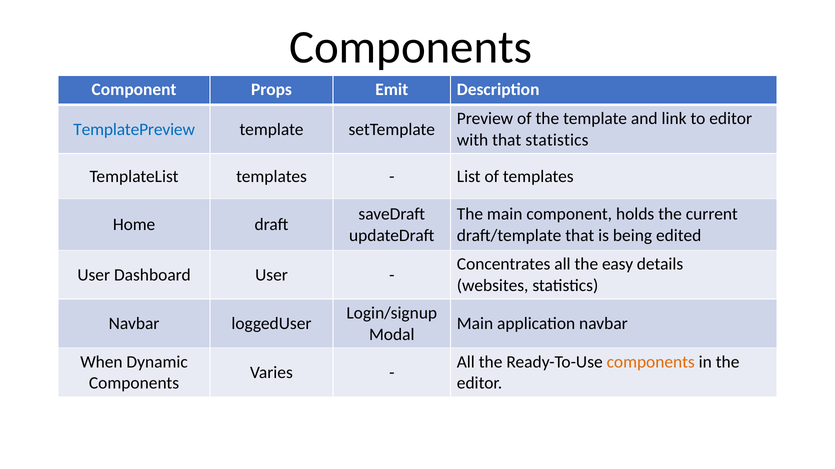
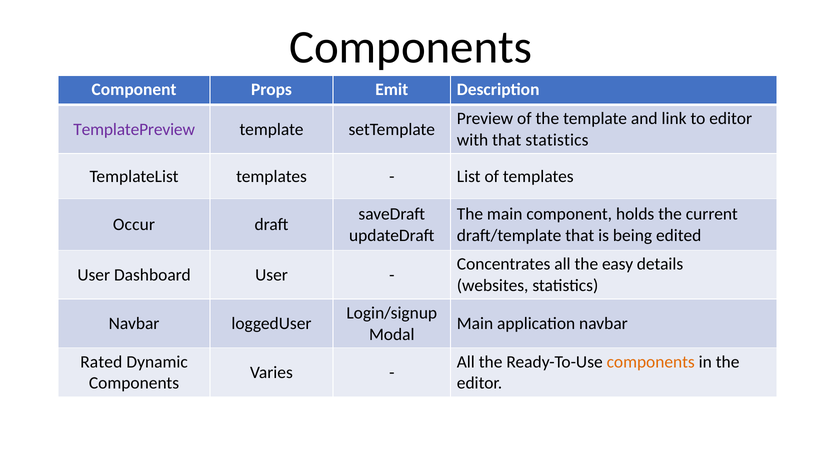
TemplatePreview colour: blue -> purple (134, 130)
Home: Home -> Occur (134, 225)
When: When -> Rated (101, 362)
